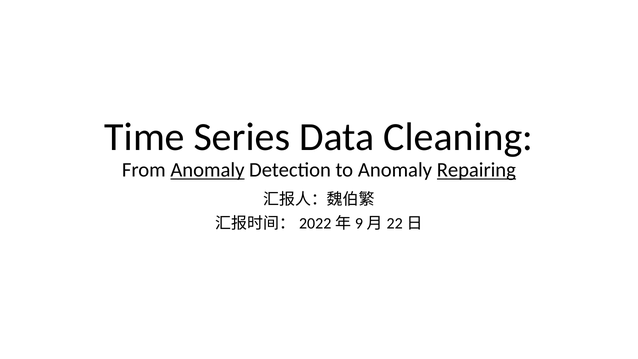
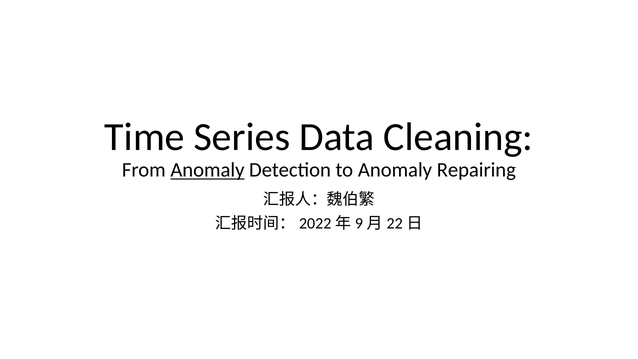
Repairing underline: present -> none (476, 170)
